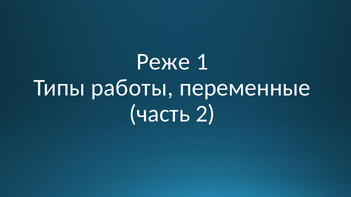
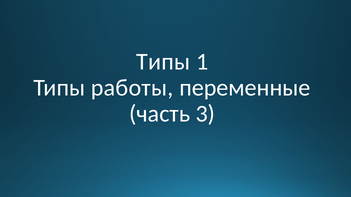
Реже: Реже -> Типы (163, 62)
2: 2 -> 3 (205, 114)
